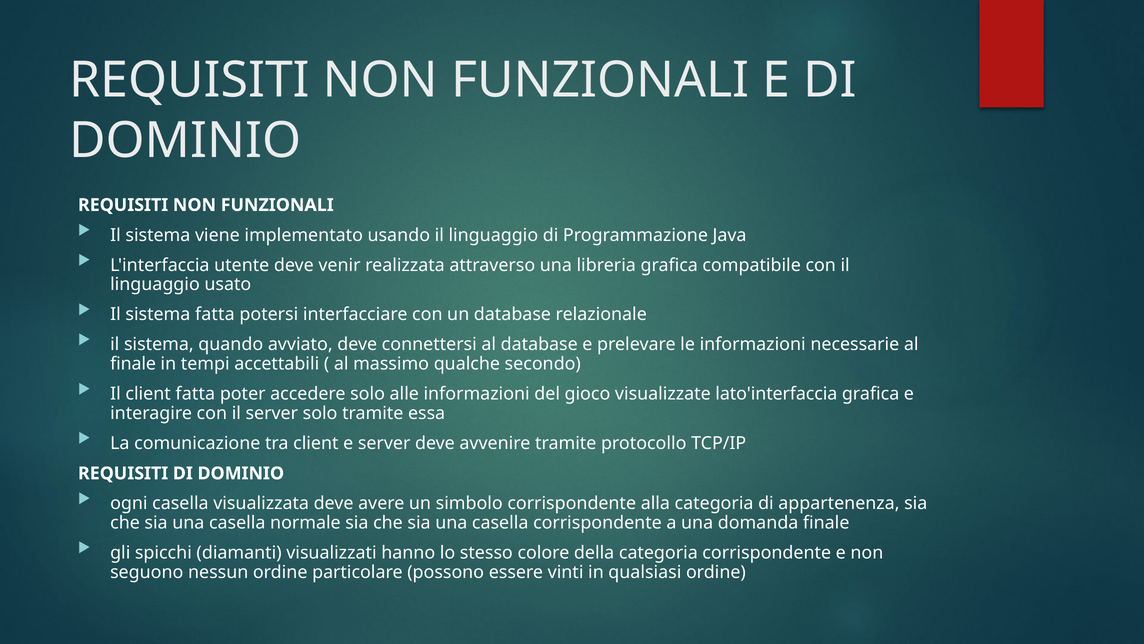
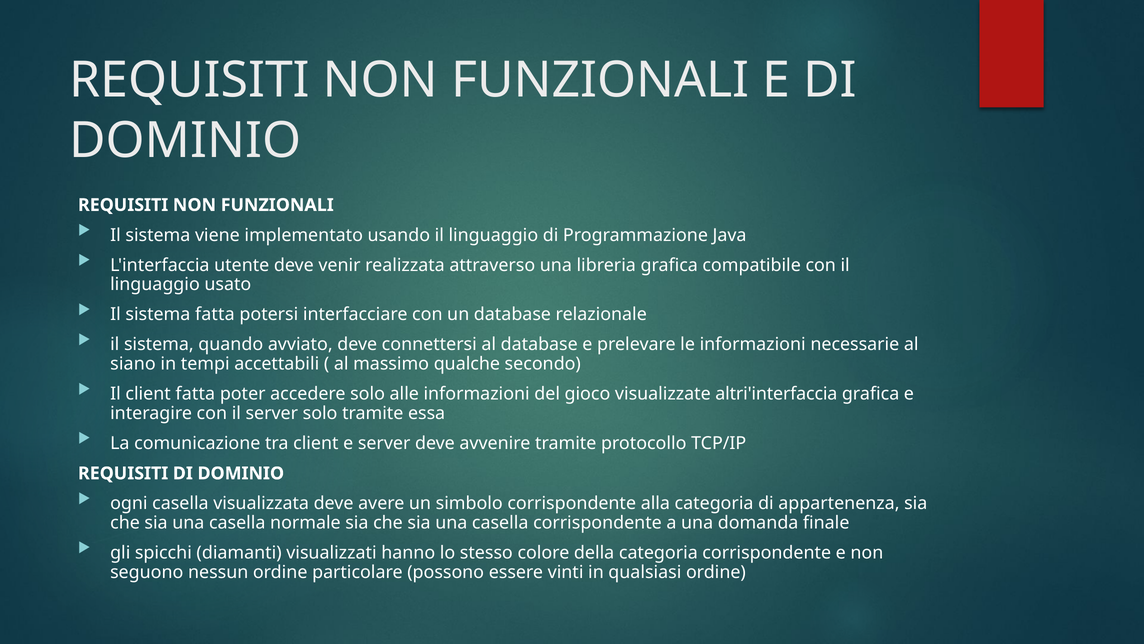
finale: finale -> siano (133, 364)
lato'interfaccia: lato'interfaccia -> altri'interfaccia (776, 394)
